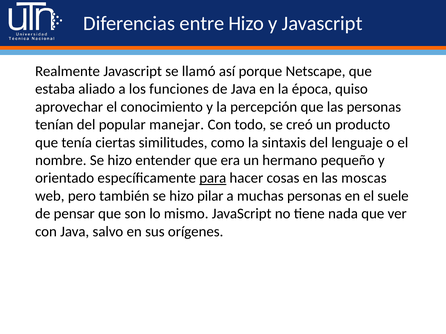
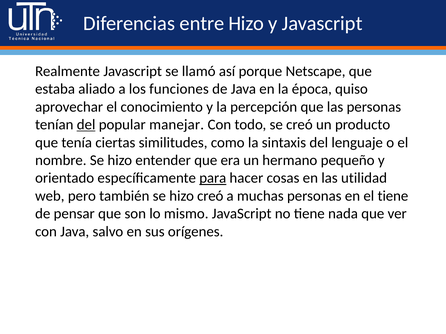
del underline: none -> present (86, 125)
moscas: moscas -> utilidad (364, 178)
hizo pilar: pilar -> creó (210, 196)
el suele: suele -> tiene (393, 196)
